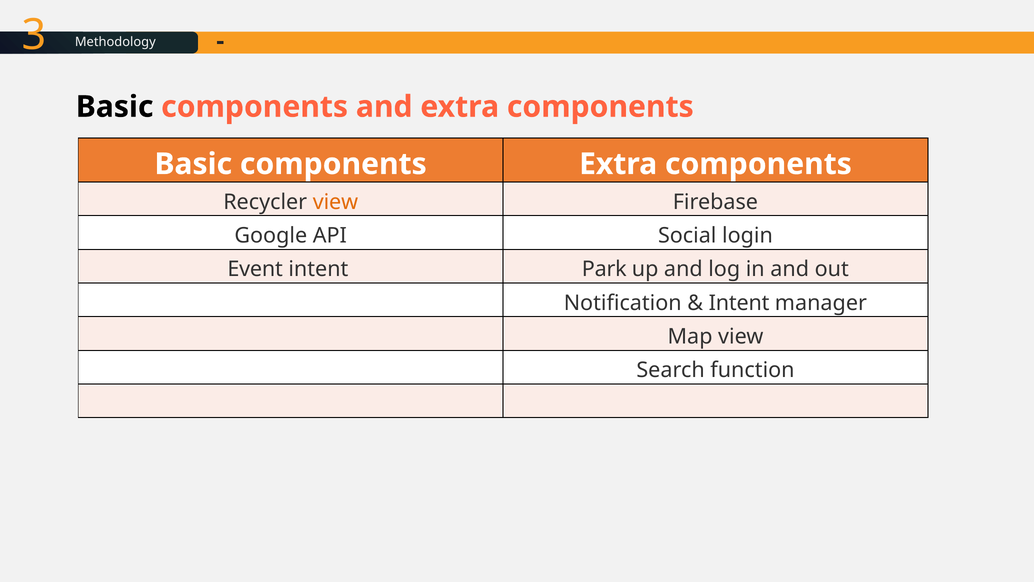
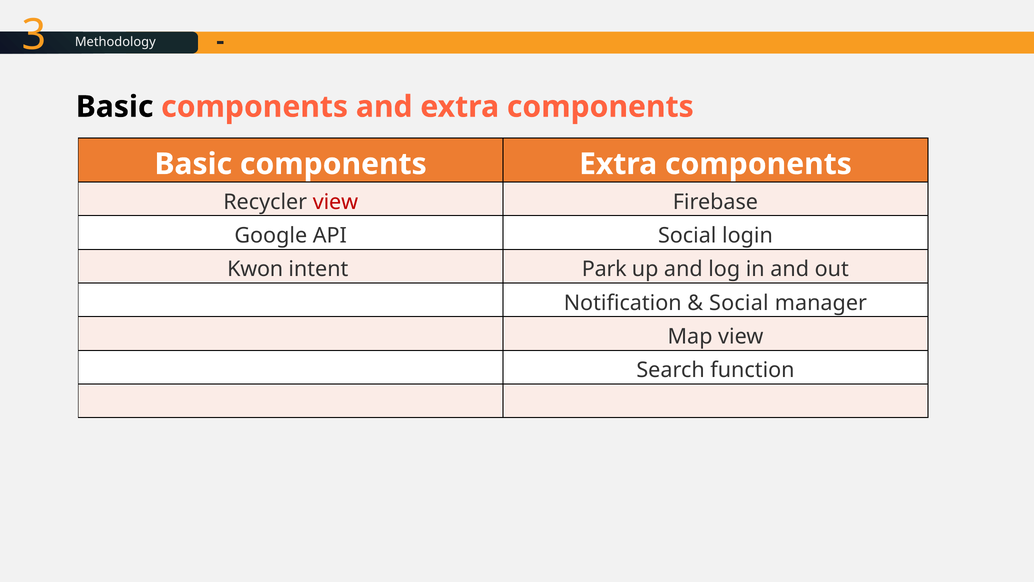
view colour: orange -> red (335, 202)
Event: Event -> Kwon (255, 269)
Intent: Intent -> Social (739, 303)
